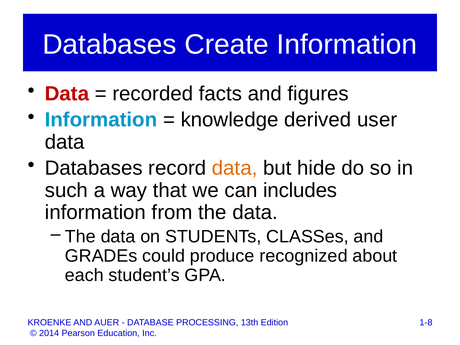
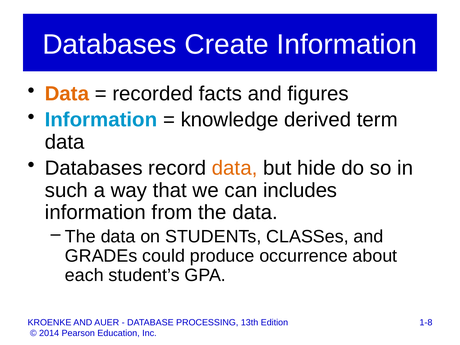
Data colour: red -> orange (67, 94)
user: user -> term (377, 120)
recognized: recognized -> occurrence (304, 256)
